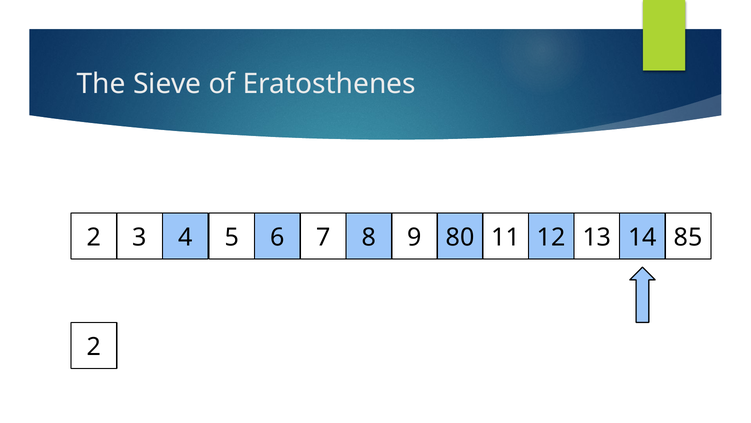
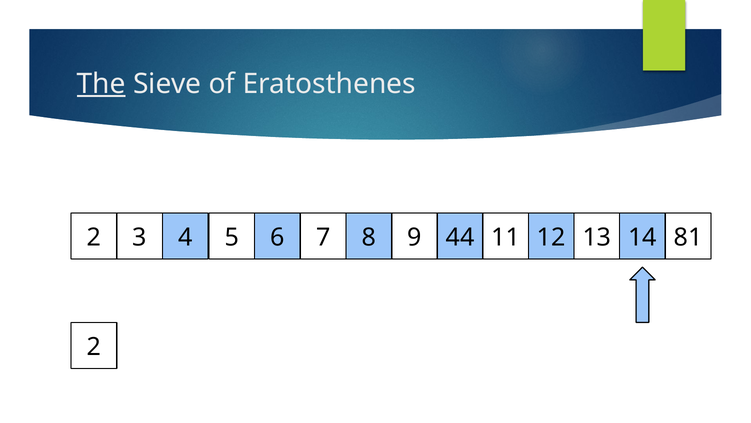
The underline: none -> present (101, 84)
80: 80 -> 44 (460, 237)
85: 85 -> 81 (688, 237)
